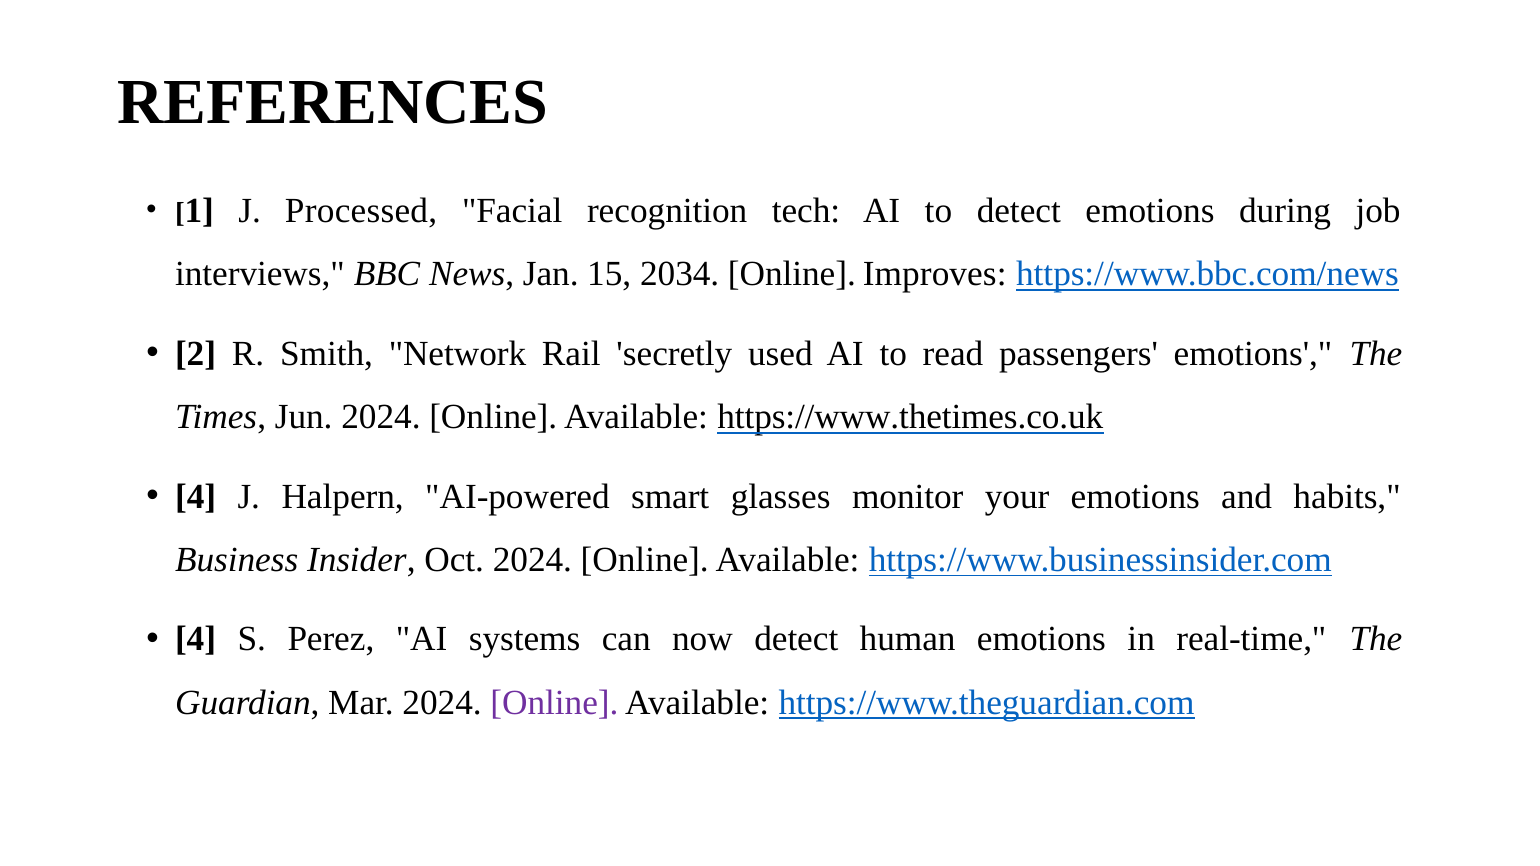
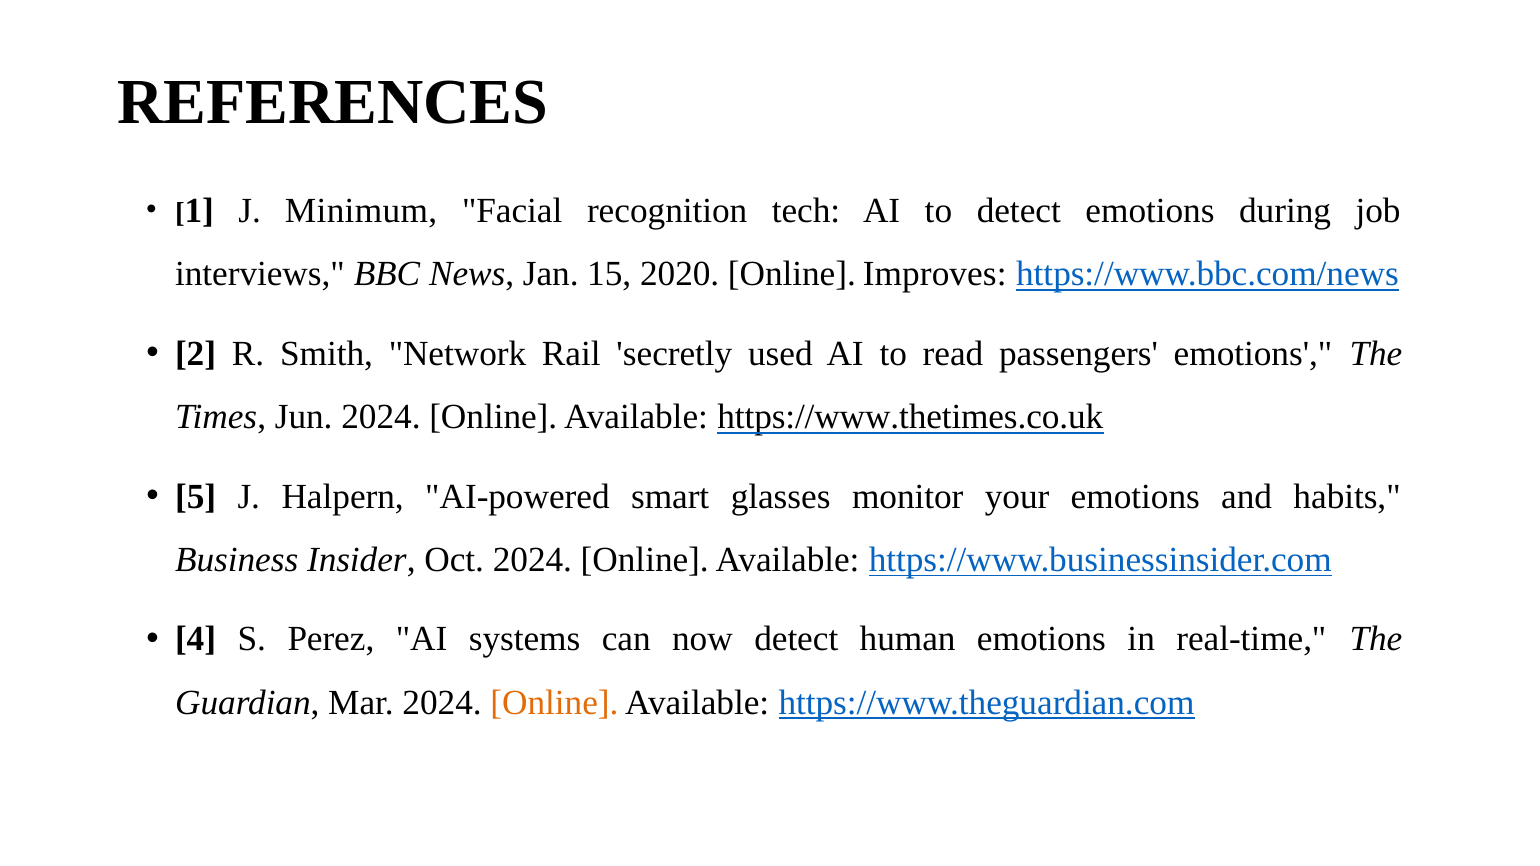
Processed: Processed -> Minimum (361, 211)
2034: 2034 -> 2020 (680, 274)
4: 4 -> 5 (196, 497)
Online colour: purple -> orange (554, 703)
